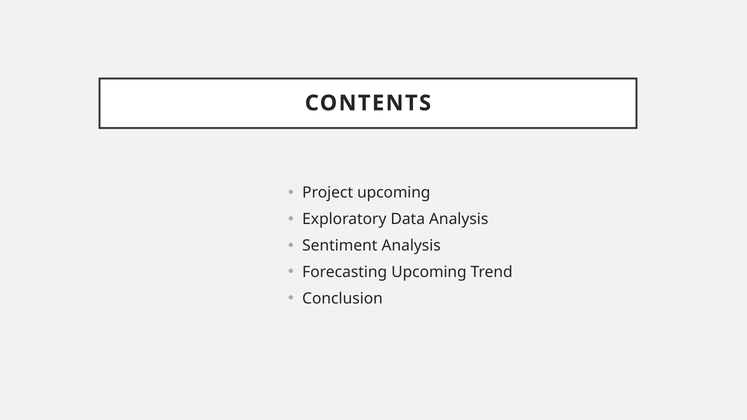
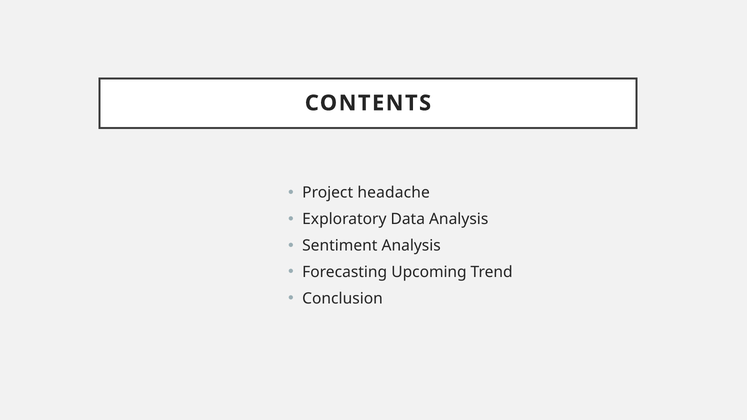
Project upcoming: upcoming -> headache (394, 193)
